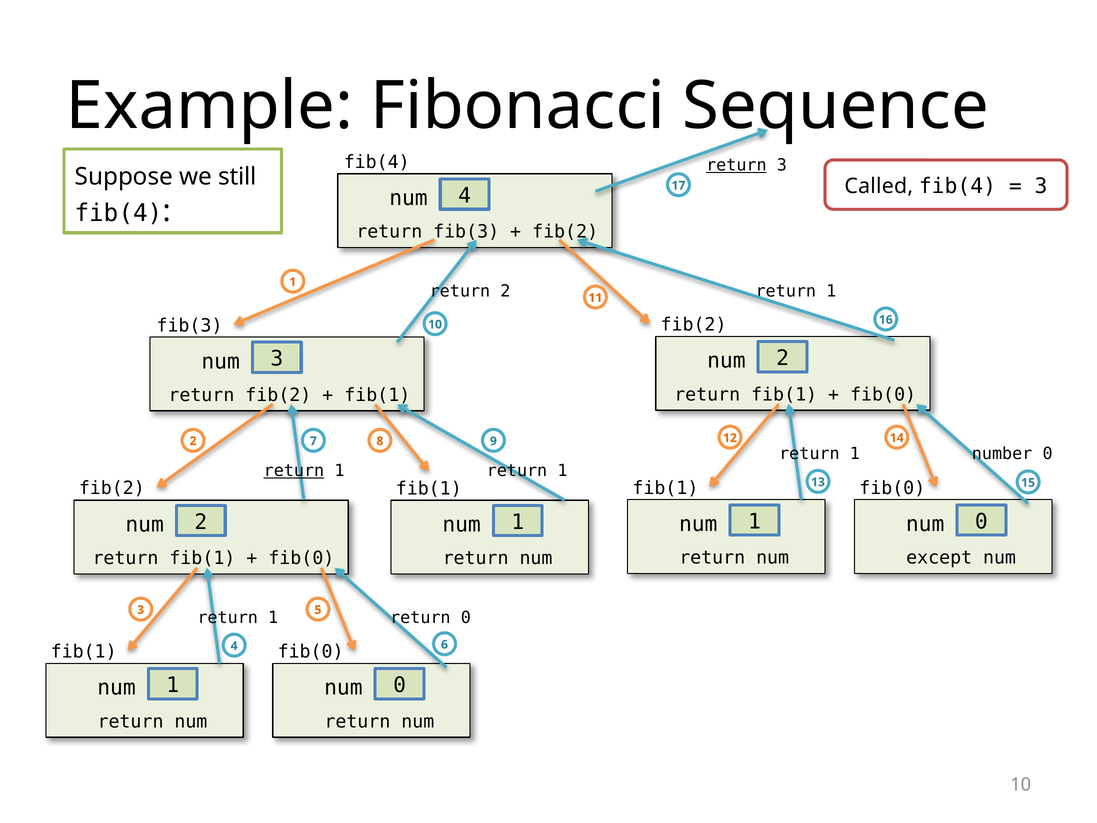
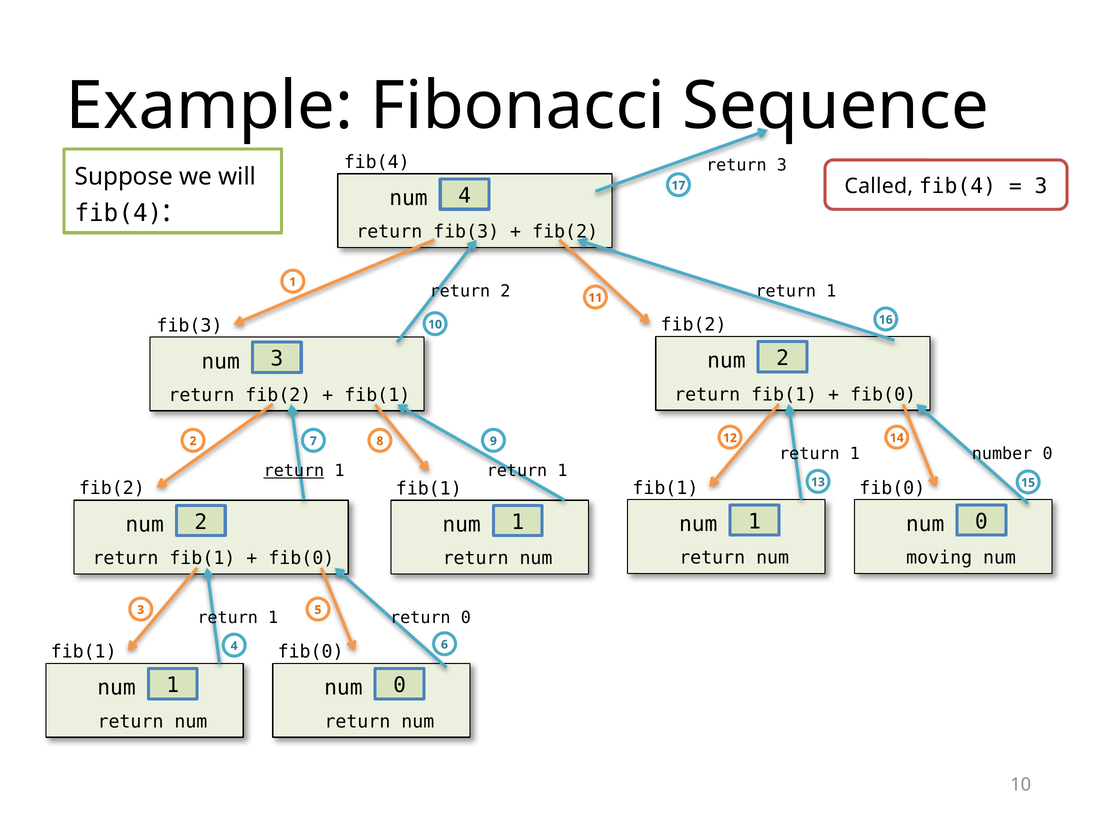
return underline: present -> none (736, 165)
still: still -> will (237, 177)
except: except -> moving (939, 558)
